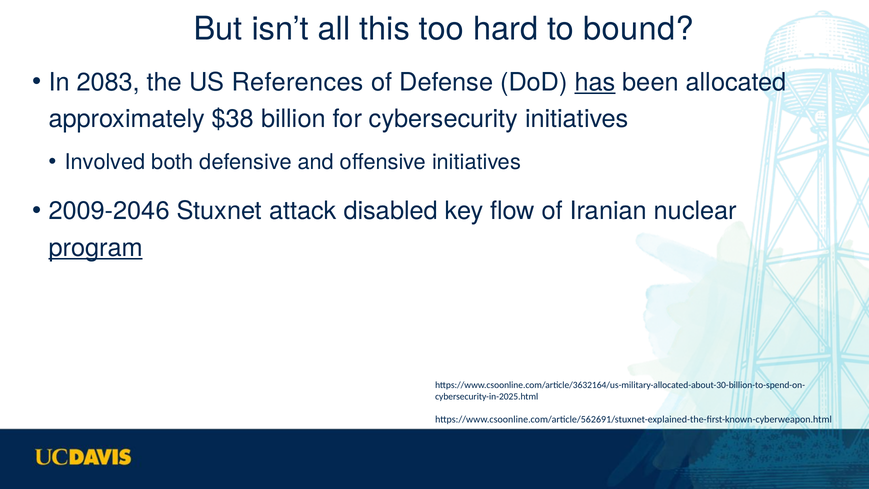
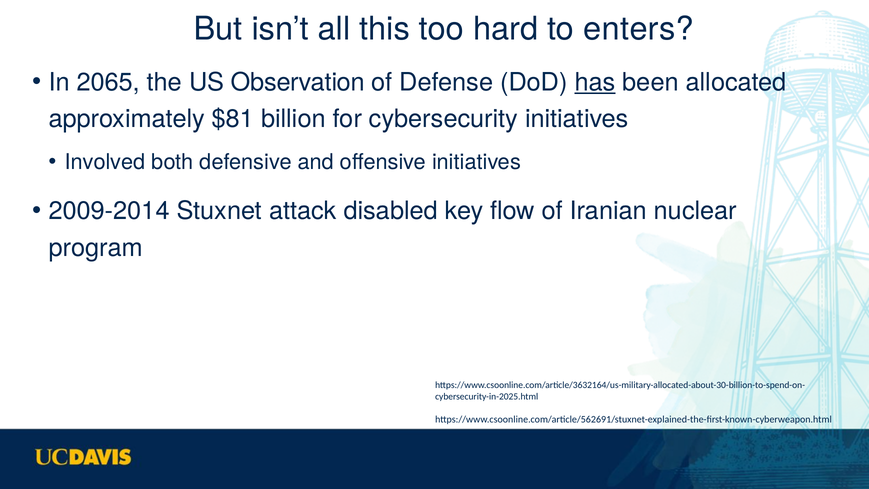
bound: bound -> enters (639, 29)
2083: 2083 -> 2065 (108, 82)
References: References -> Observation (298, 82)
$38: $38 -> $81 (233, 119)
2009-2046: 2009-2046 -> 2009-2014 (109, 211)
program underline: present -> none (96, 248)
